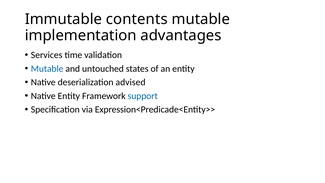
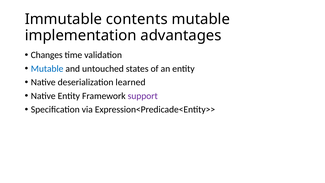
Services: Services -> Changes (47, 55)
advised: advised -> learned (131, 82)
support colour: blue -> purple (143, 96)
